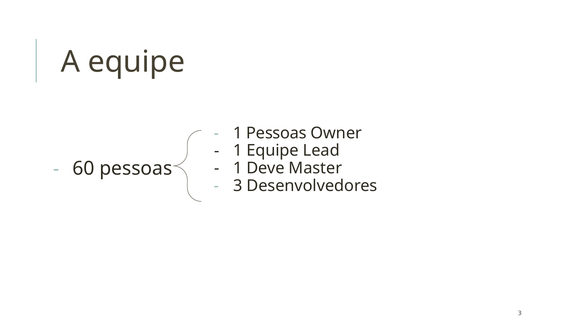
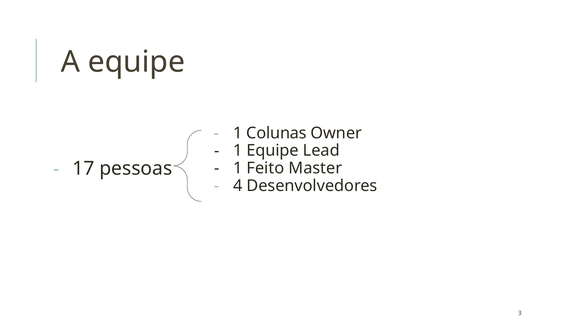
1 Pessoas: Pessoas -> Colunas (277, 133)
60: 60 -> 17 (83, 169)
Deve: Deve -> Feito (265, 168)
3: 3 -> 4 (238, 186)
